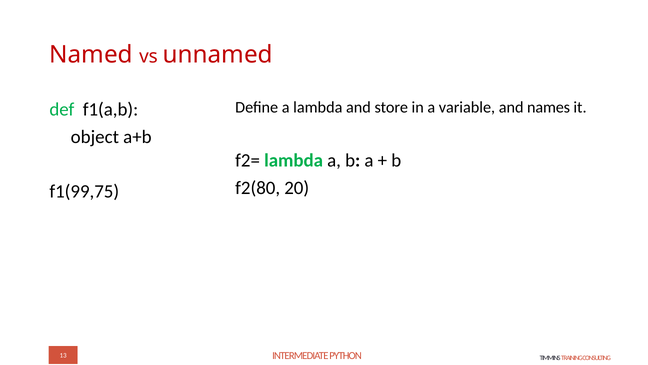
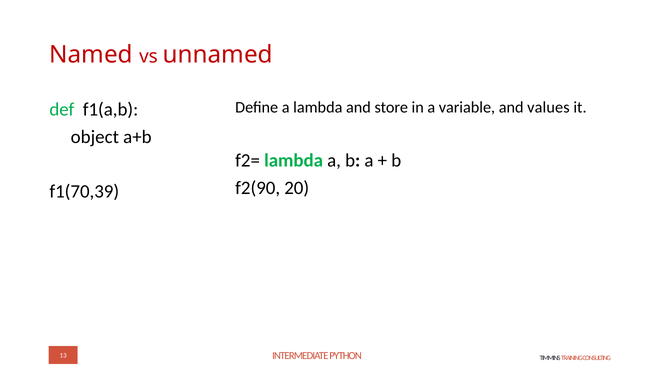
names: names -> values (548, 107)
f2(80: f2(80 -> f2(90 (258, 188)
f1(99,75: f1(99,75 -> f1(70,39 (84, 191)
